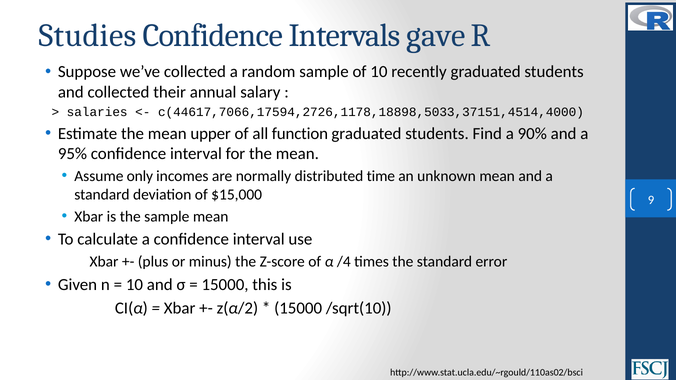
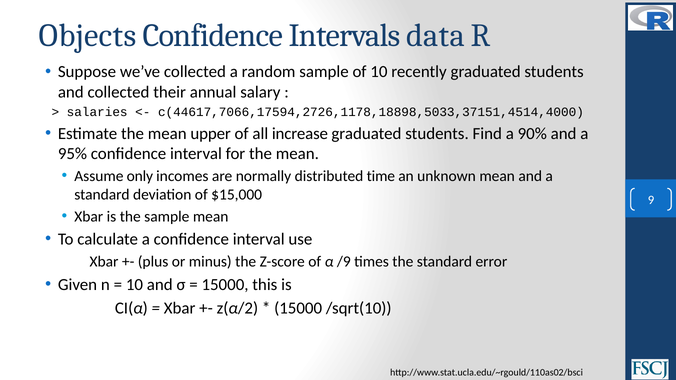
Studies: Studies -> Objects (88, 35)
gave: gave -> data (436, 35)
function: function -> increase (300, 134)
/4: /4 -> /9 (344, 262)
